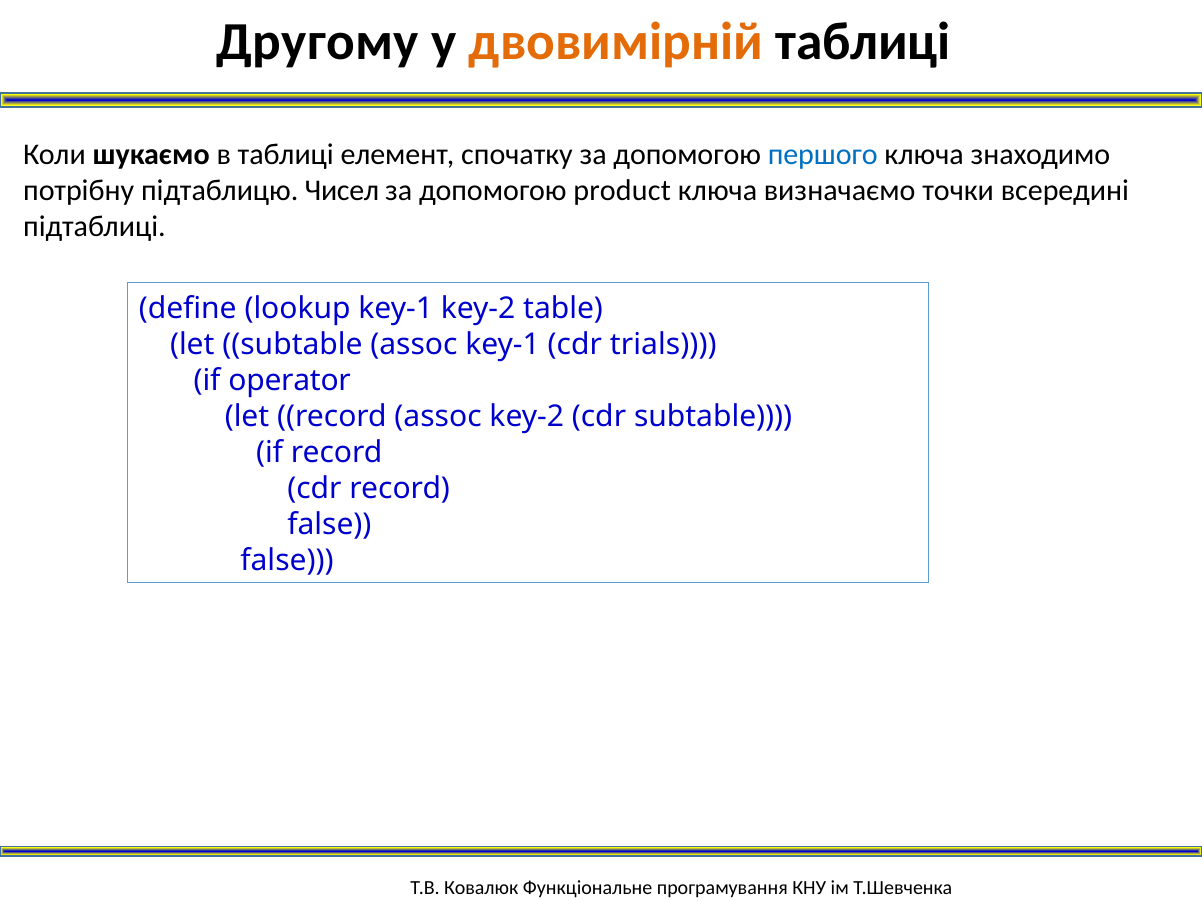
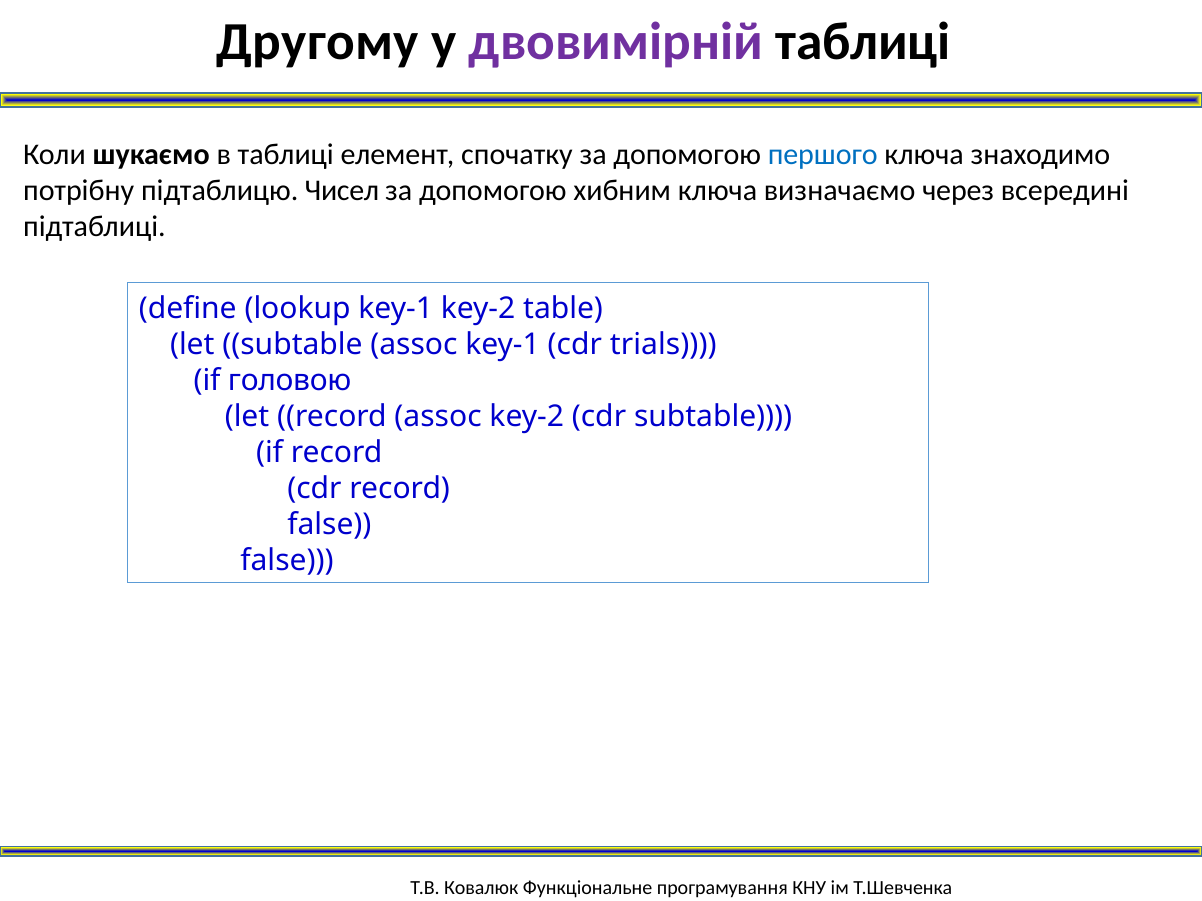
двовимірній colour: orange -> purple (616, 42)
product: product -> хибним (622, 191)
точки: точки -> через (958, 191)
operator: operator -> головою (290, 380)
